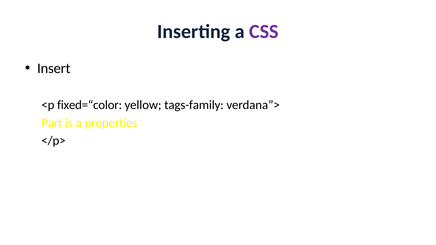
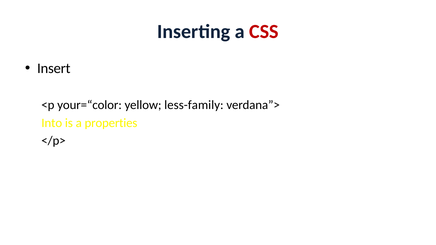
CSS colour: purple -> red (264, 32)
fixed=“color: fixed=“color -> your=“color (90, 105)
tags-family: tags-family -> less-family (194, 105)
Part: Part -> Into (52, 123)
